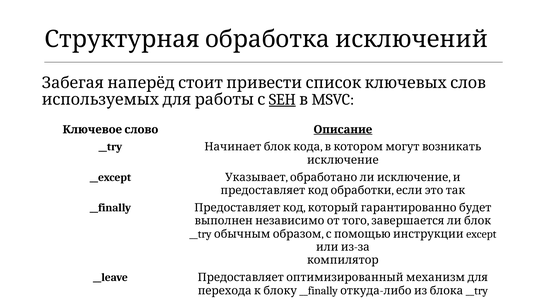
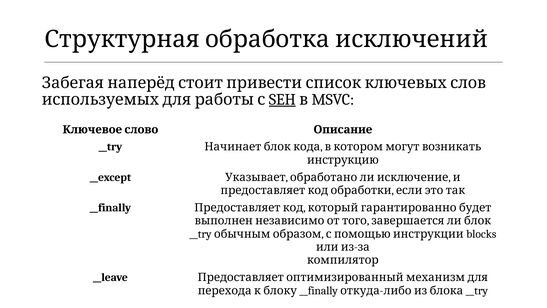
Описание underline: present -> none (343, 129)
исключение: исключение -> инструкцию (343, 160)
except: except -> blocks (481, 234)
